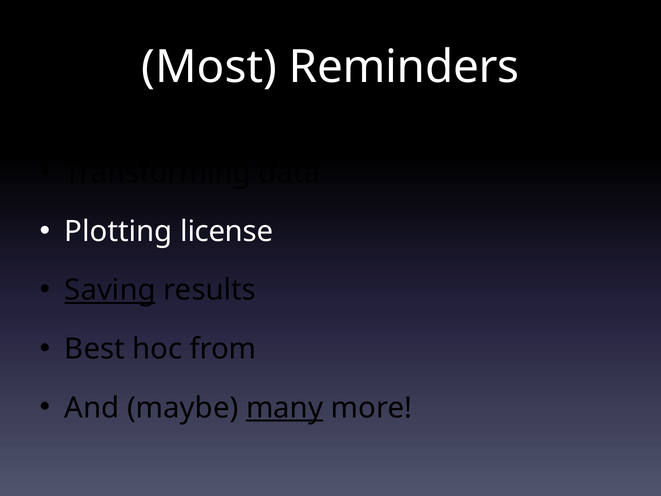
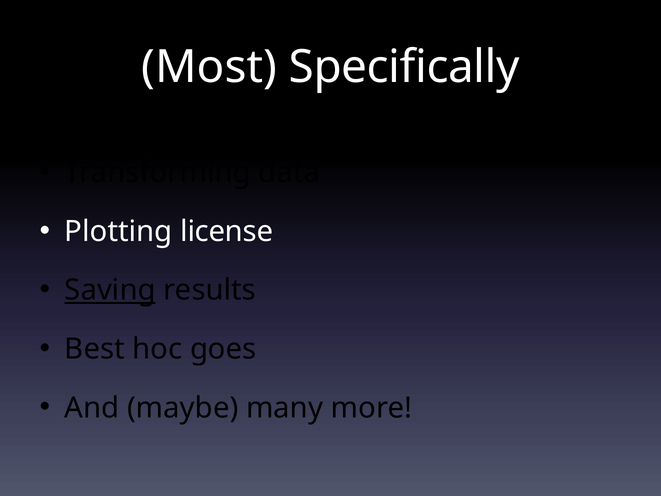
Reminders: Reminders -> Specifically (404, 67)
from: from -> goes (223, 349)
many underline: present -> none (285, 408)
